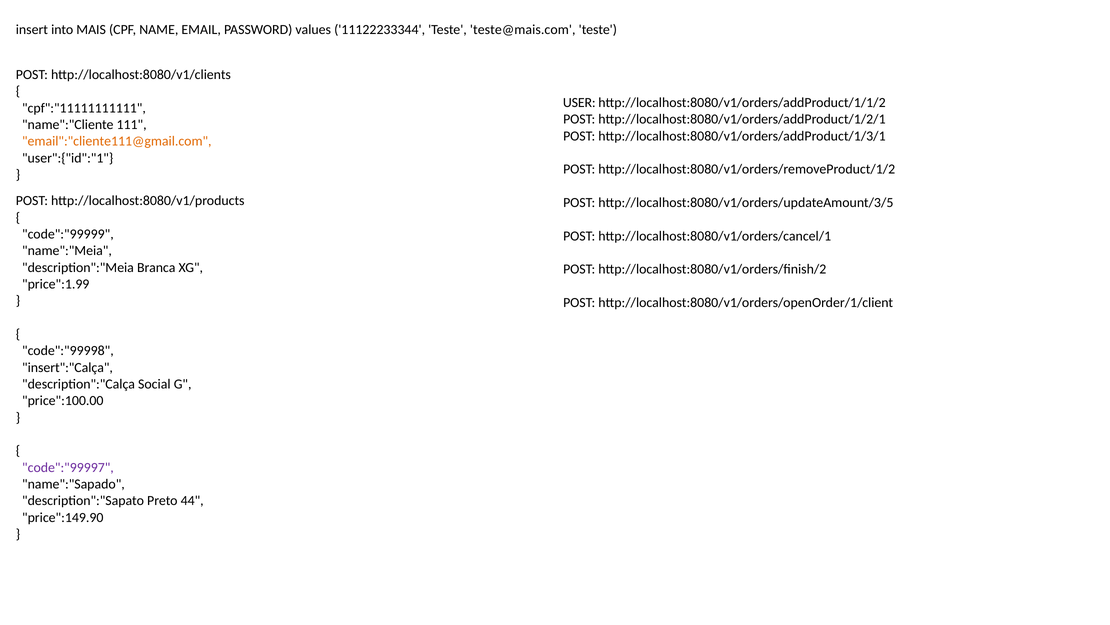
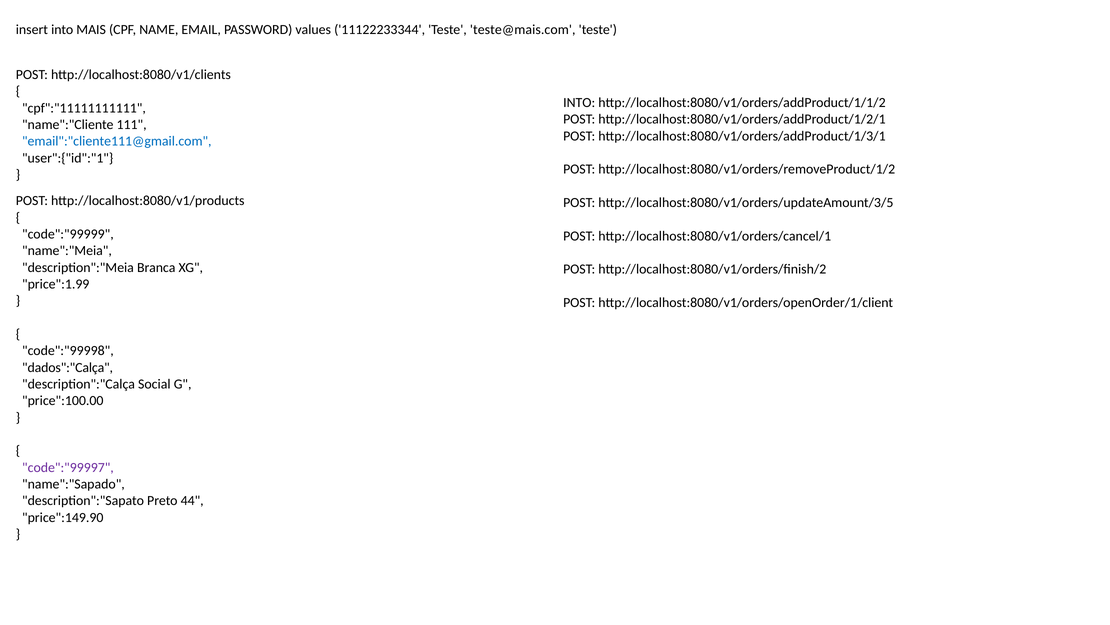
USER: USER -> INTO (579, 103)
email":"cliente111@gmail.com colour: orange -> blue (117, 141)
insert":"Calça: insert":"Calça -> dados":"Calça (68, 367)
